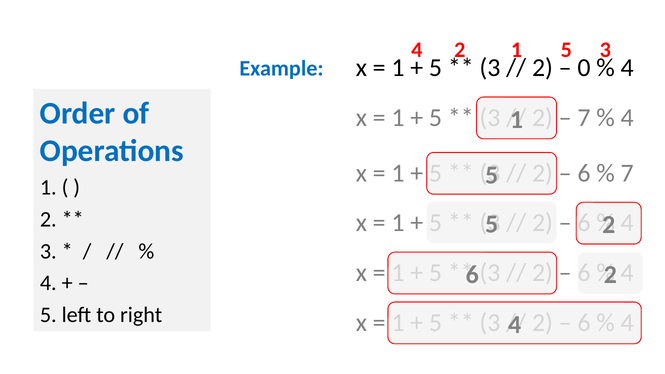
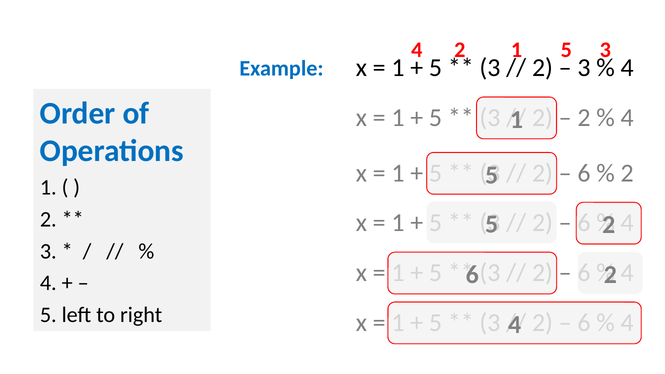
0: 0 -> 3 (584, 68)
7: 7 -> 2 (584, 118)
7: 7 -> 2 (627, 173)
